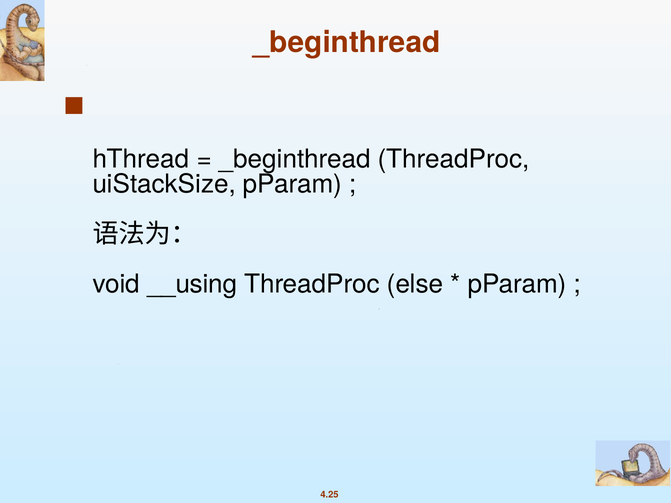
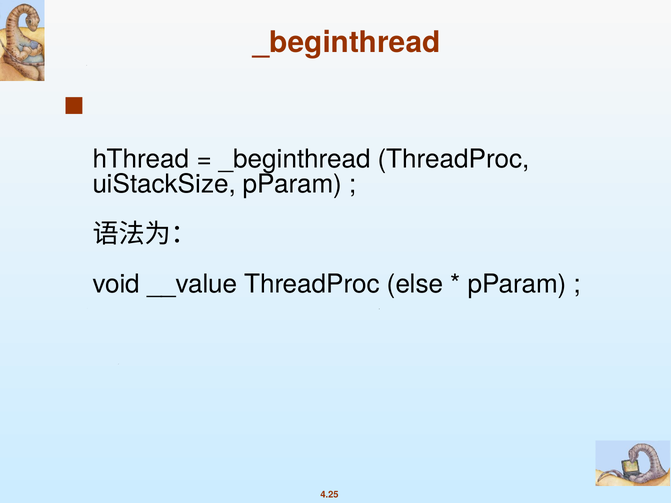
__using: __using -> __value (192, 284)
